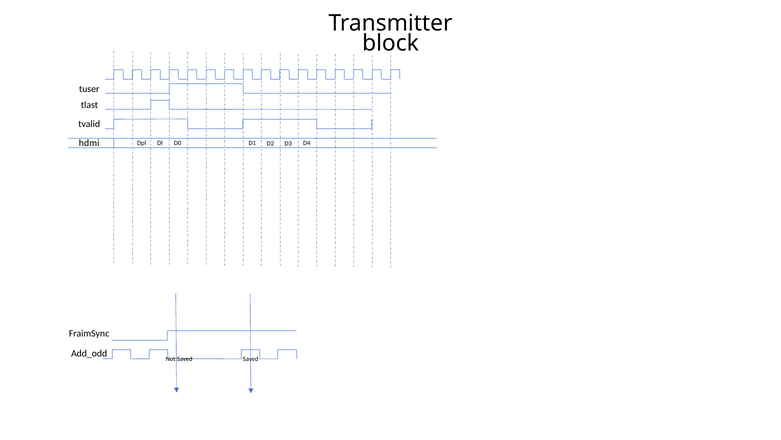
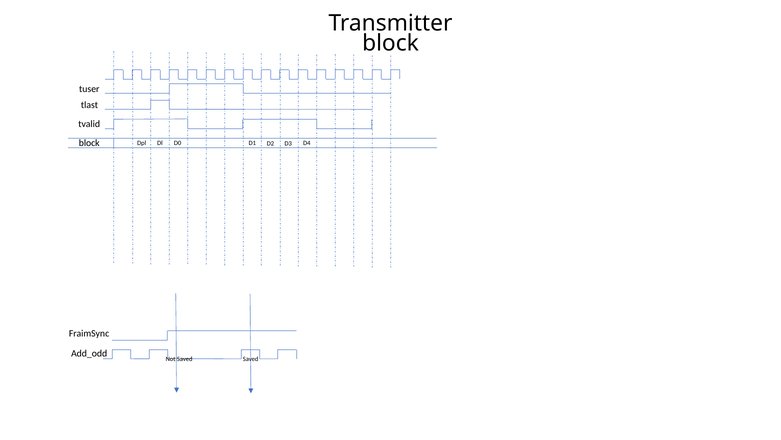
hdmi: hdmi -> block (89, 143)
